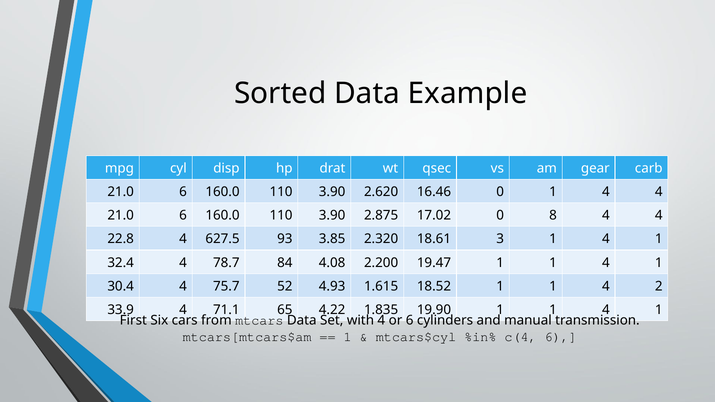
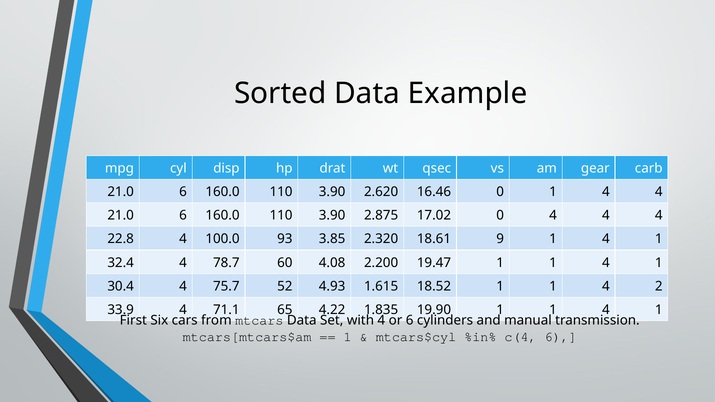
0 8: 8 -> 4 (553, 215)
627.5: 627.5 -> 100.0 (223, 239)
3: 3 -> 9 (500, 239)
84: 84 -> 60 (285, 263)
